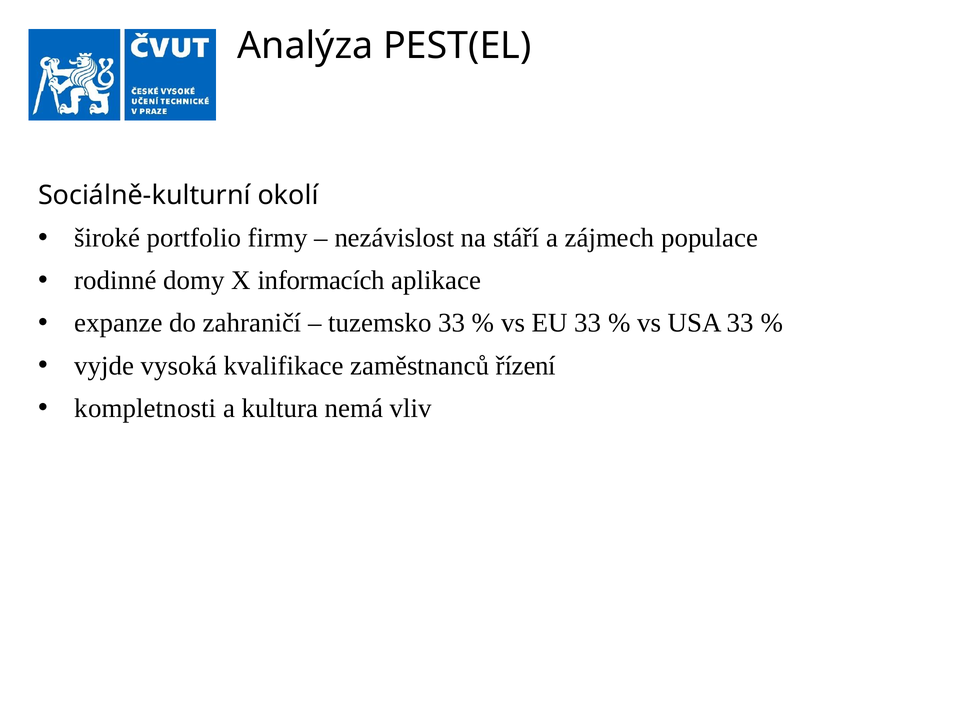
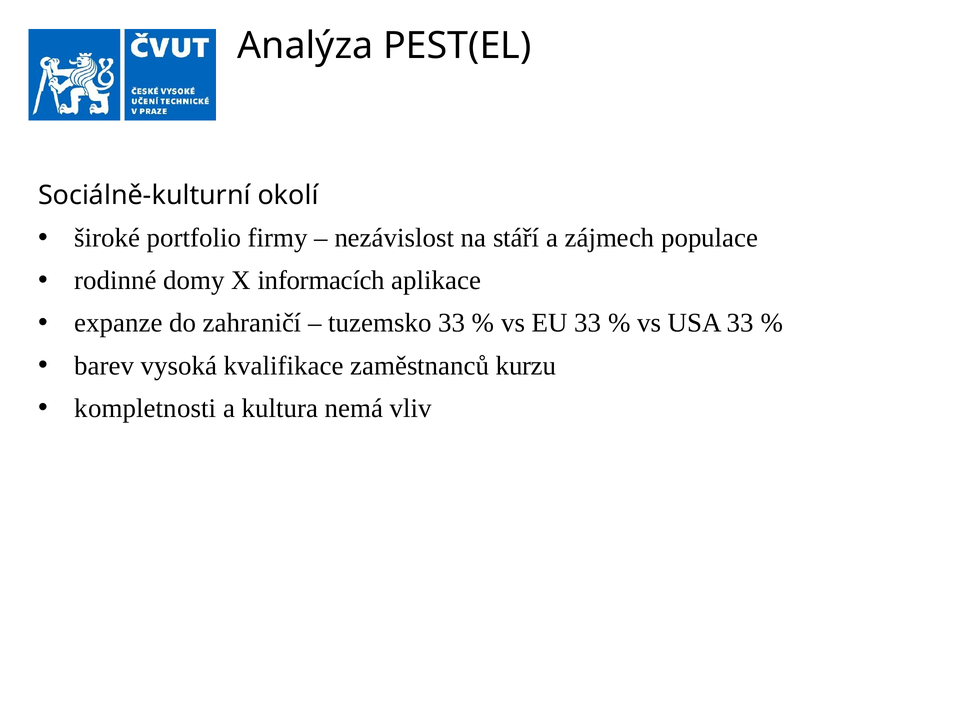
vyjde: vyjde -> barev (104, 366)
řízení: řízení -> kurzu (526, 366)
